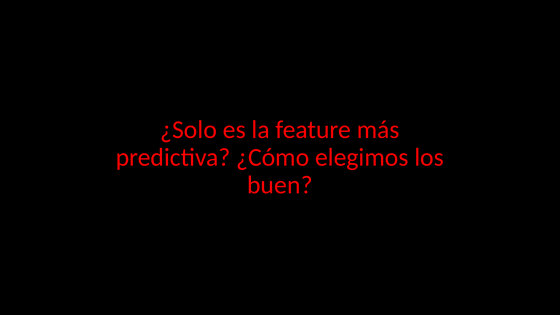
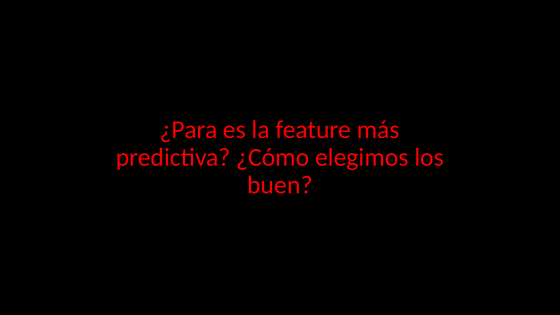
¿Solo: ¿Solo -> ¿Para (189, 130)
